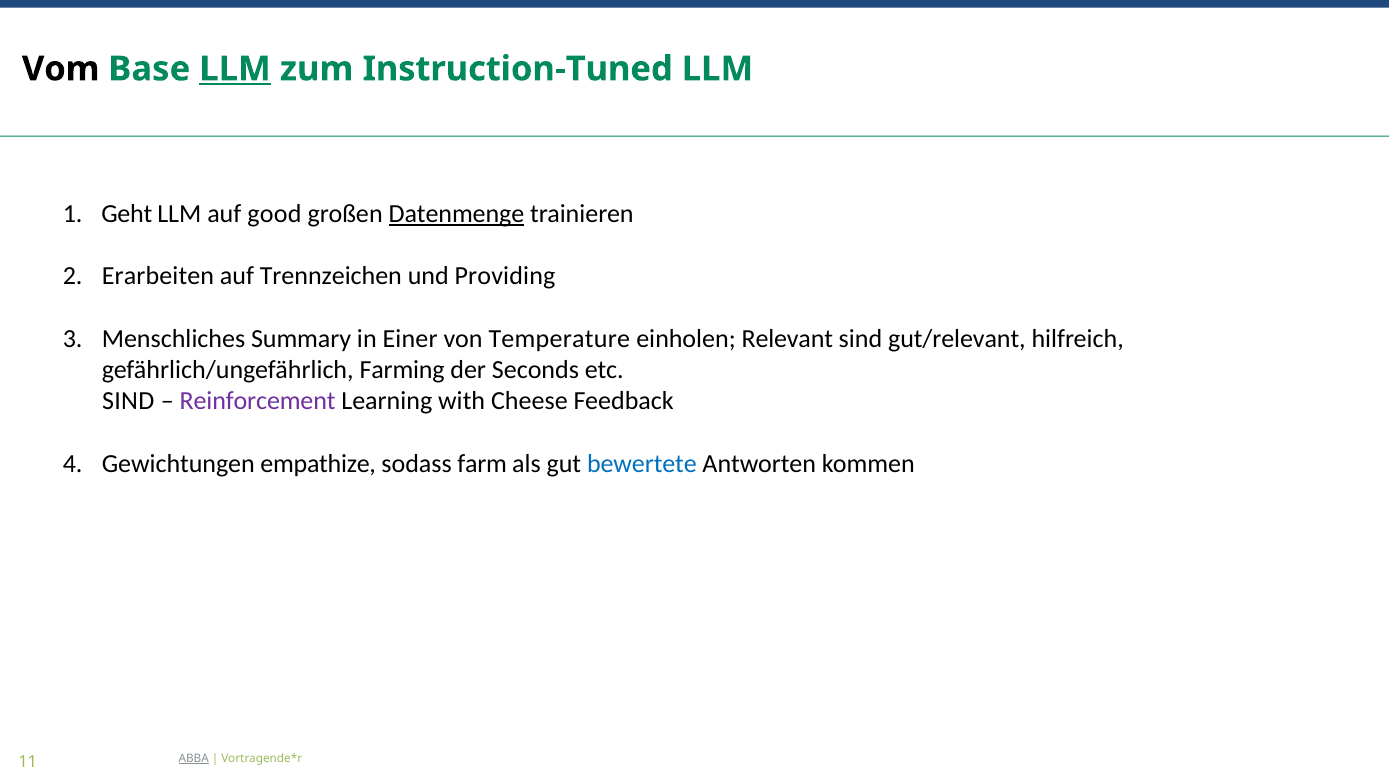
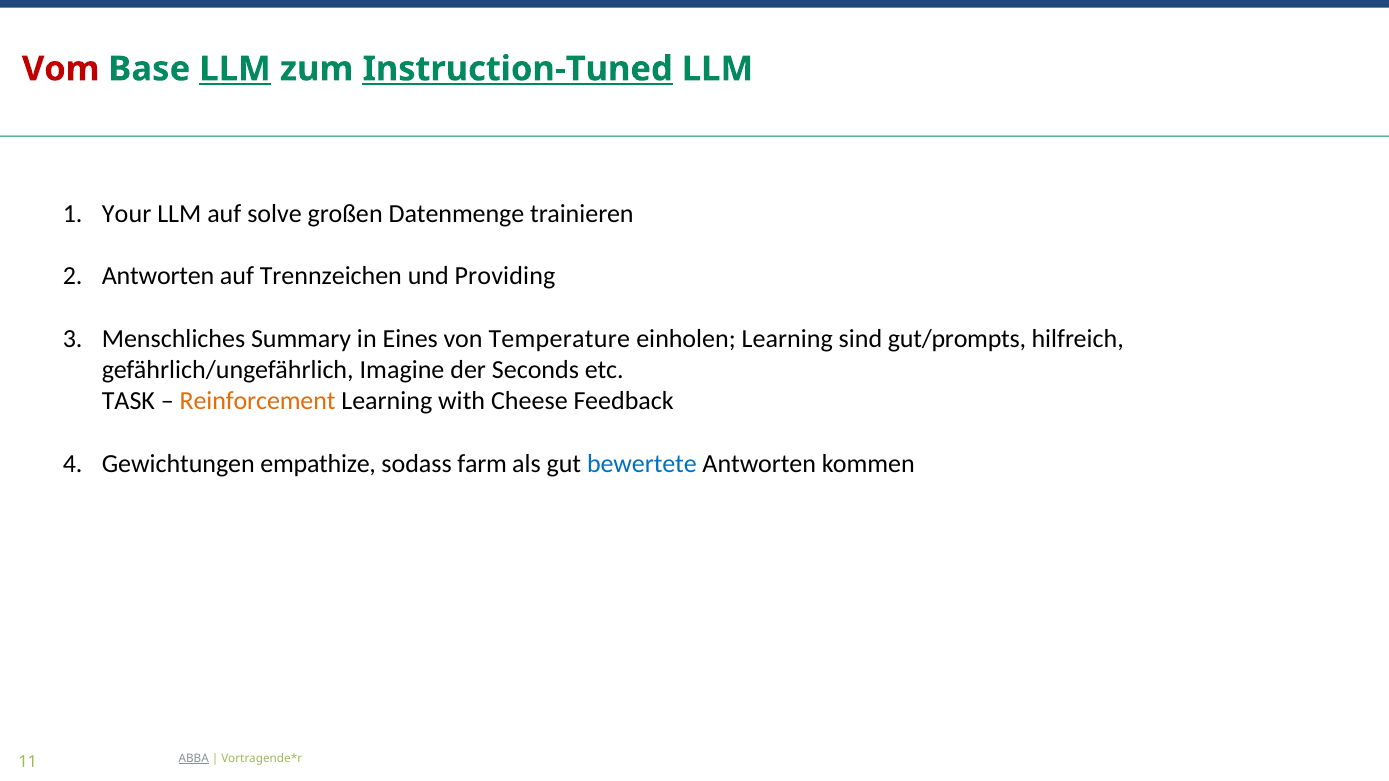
Vom colour: black -> red (61, 69)
Instruction-Tuned underline: none -> present (518, 69)
Geht: Geht -> Your (127, 214)
good: good -> solve (275, 214)
Datenmenge underline: present -> none (456, 214)
Erarbeiten: Erarbeiten -> Antworten (158, 276)
Einer: Einer -> Eines (410, 339)
einholen Relevant: Relevant -> Learning (787, 339)
gut/relevant: gut/relevant -> gut/prompts (957, 339)
Farming: Farming -> Imagine (402, 370)
SIND: SIND -> TASK (128, 401)
Reinforcement colour: purple -> orange (258, 401)
